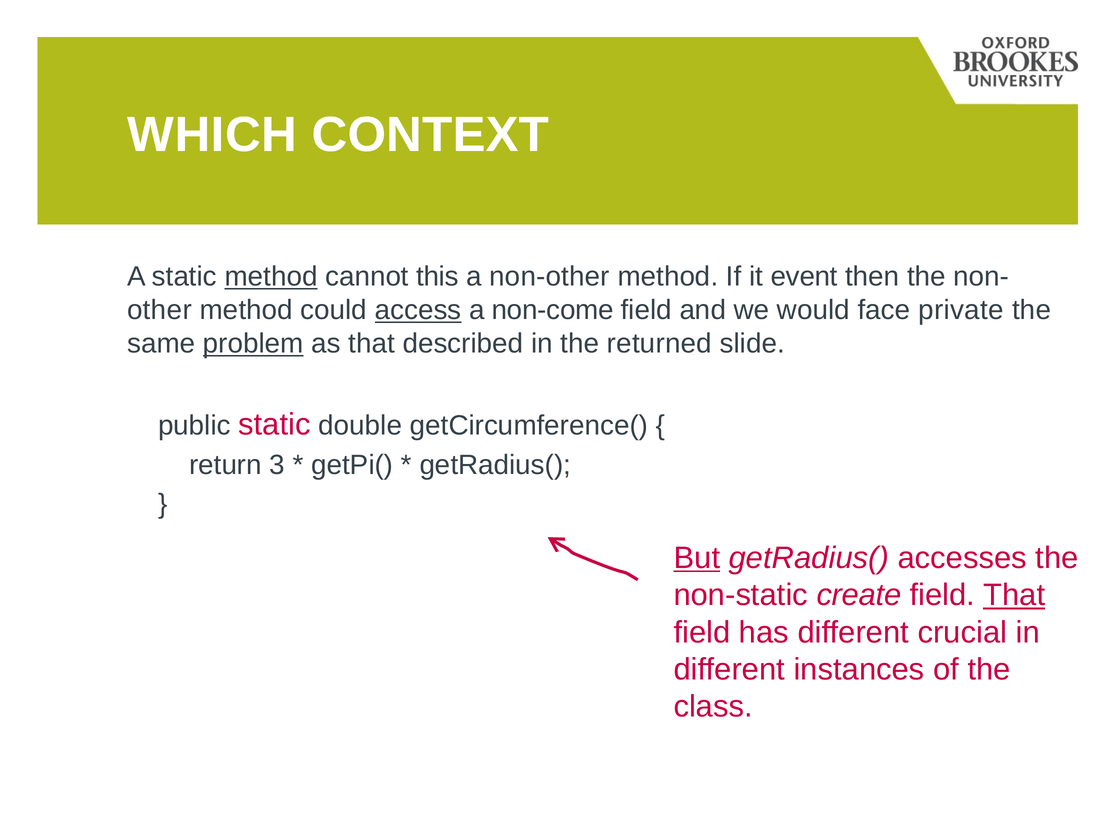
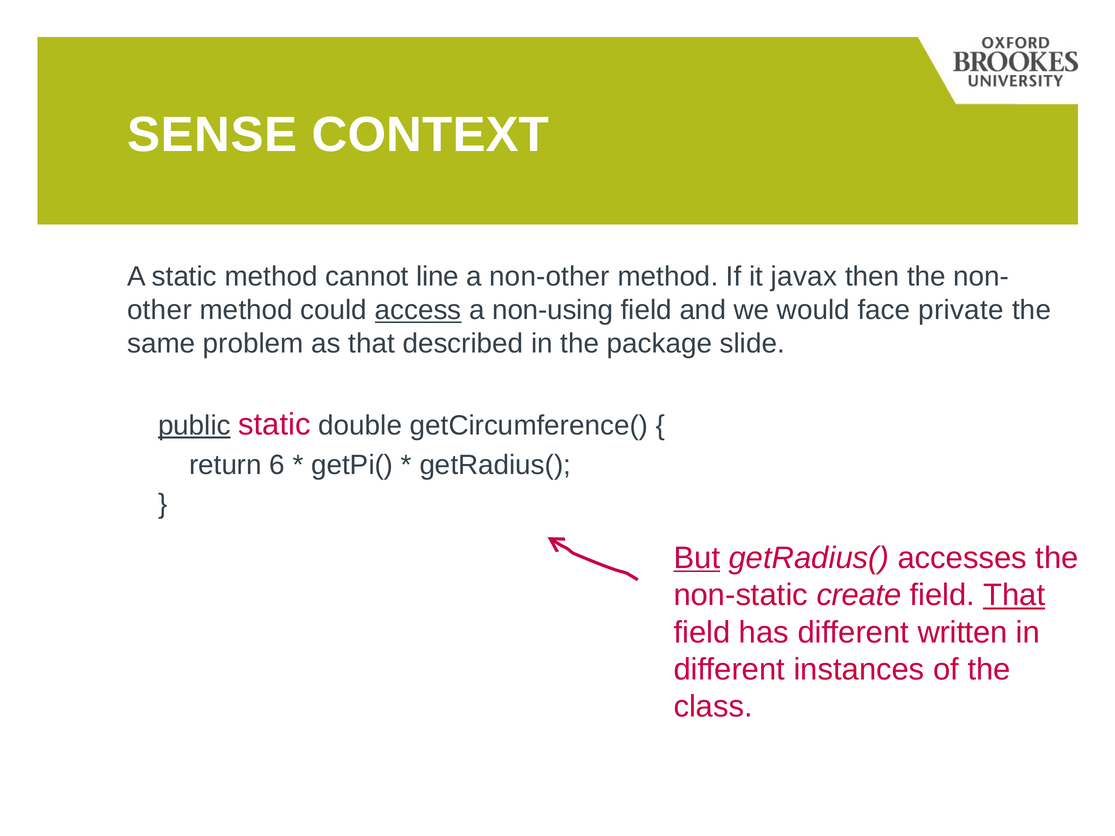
WHICH: WHICH -> SENSE (212, 135)
method underline: present -> none (271, 277)
this: this -> line (438, 277)
event: event -> javax (804, 277)
non-come: non-come -> non-using (553, 310)
problem underline: present -> none (253, 344)
returned: returned -> package (660, 344)
public underline: none -> present (194, 426)
3: 3 -> 6 (277, 465)
crucial: crucial -> written (963, 632)
